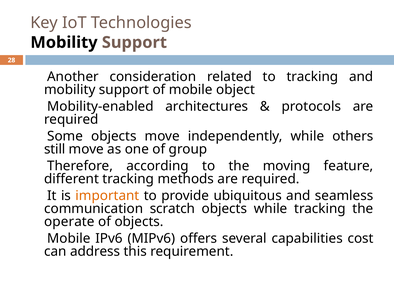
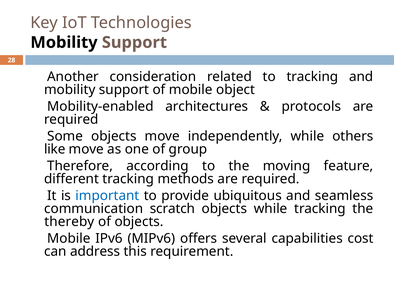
still: still -> like (55, 149)
important colour: orange -> blue (107, 196)
operate: operate -> thereby (69, 222)
